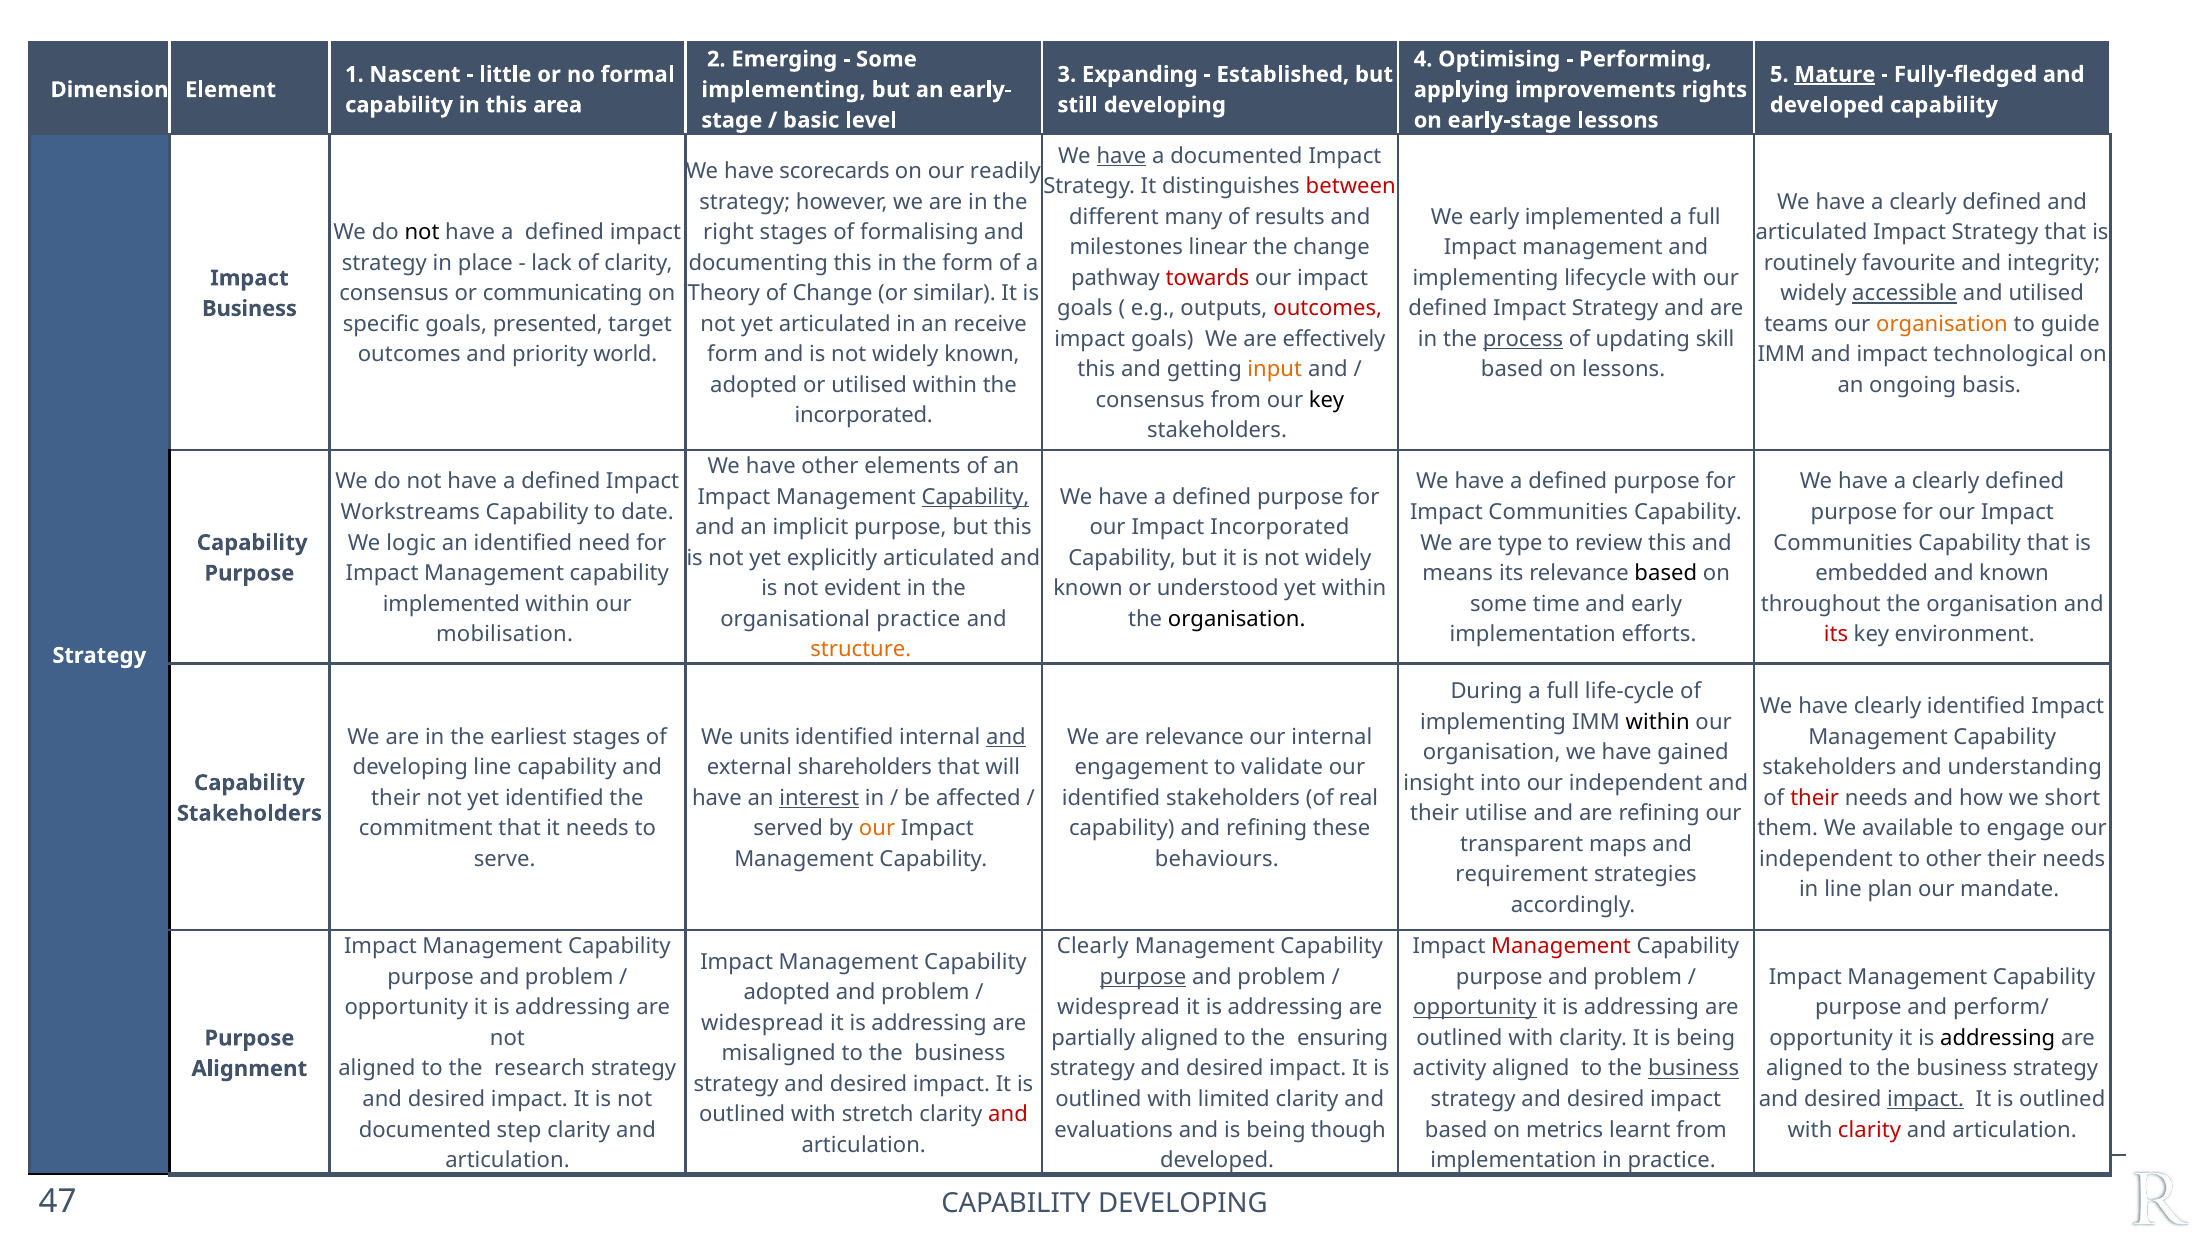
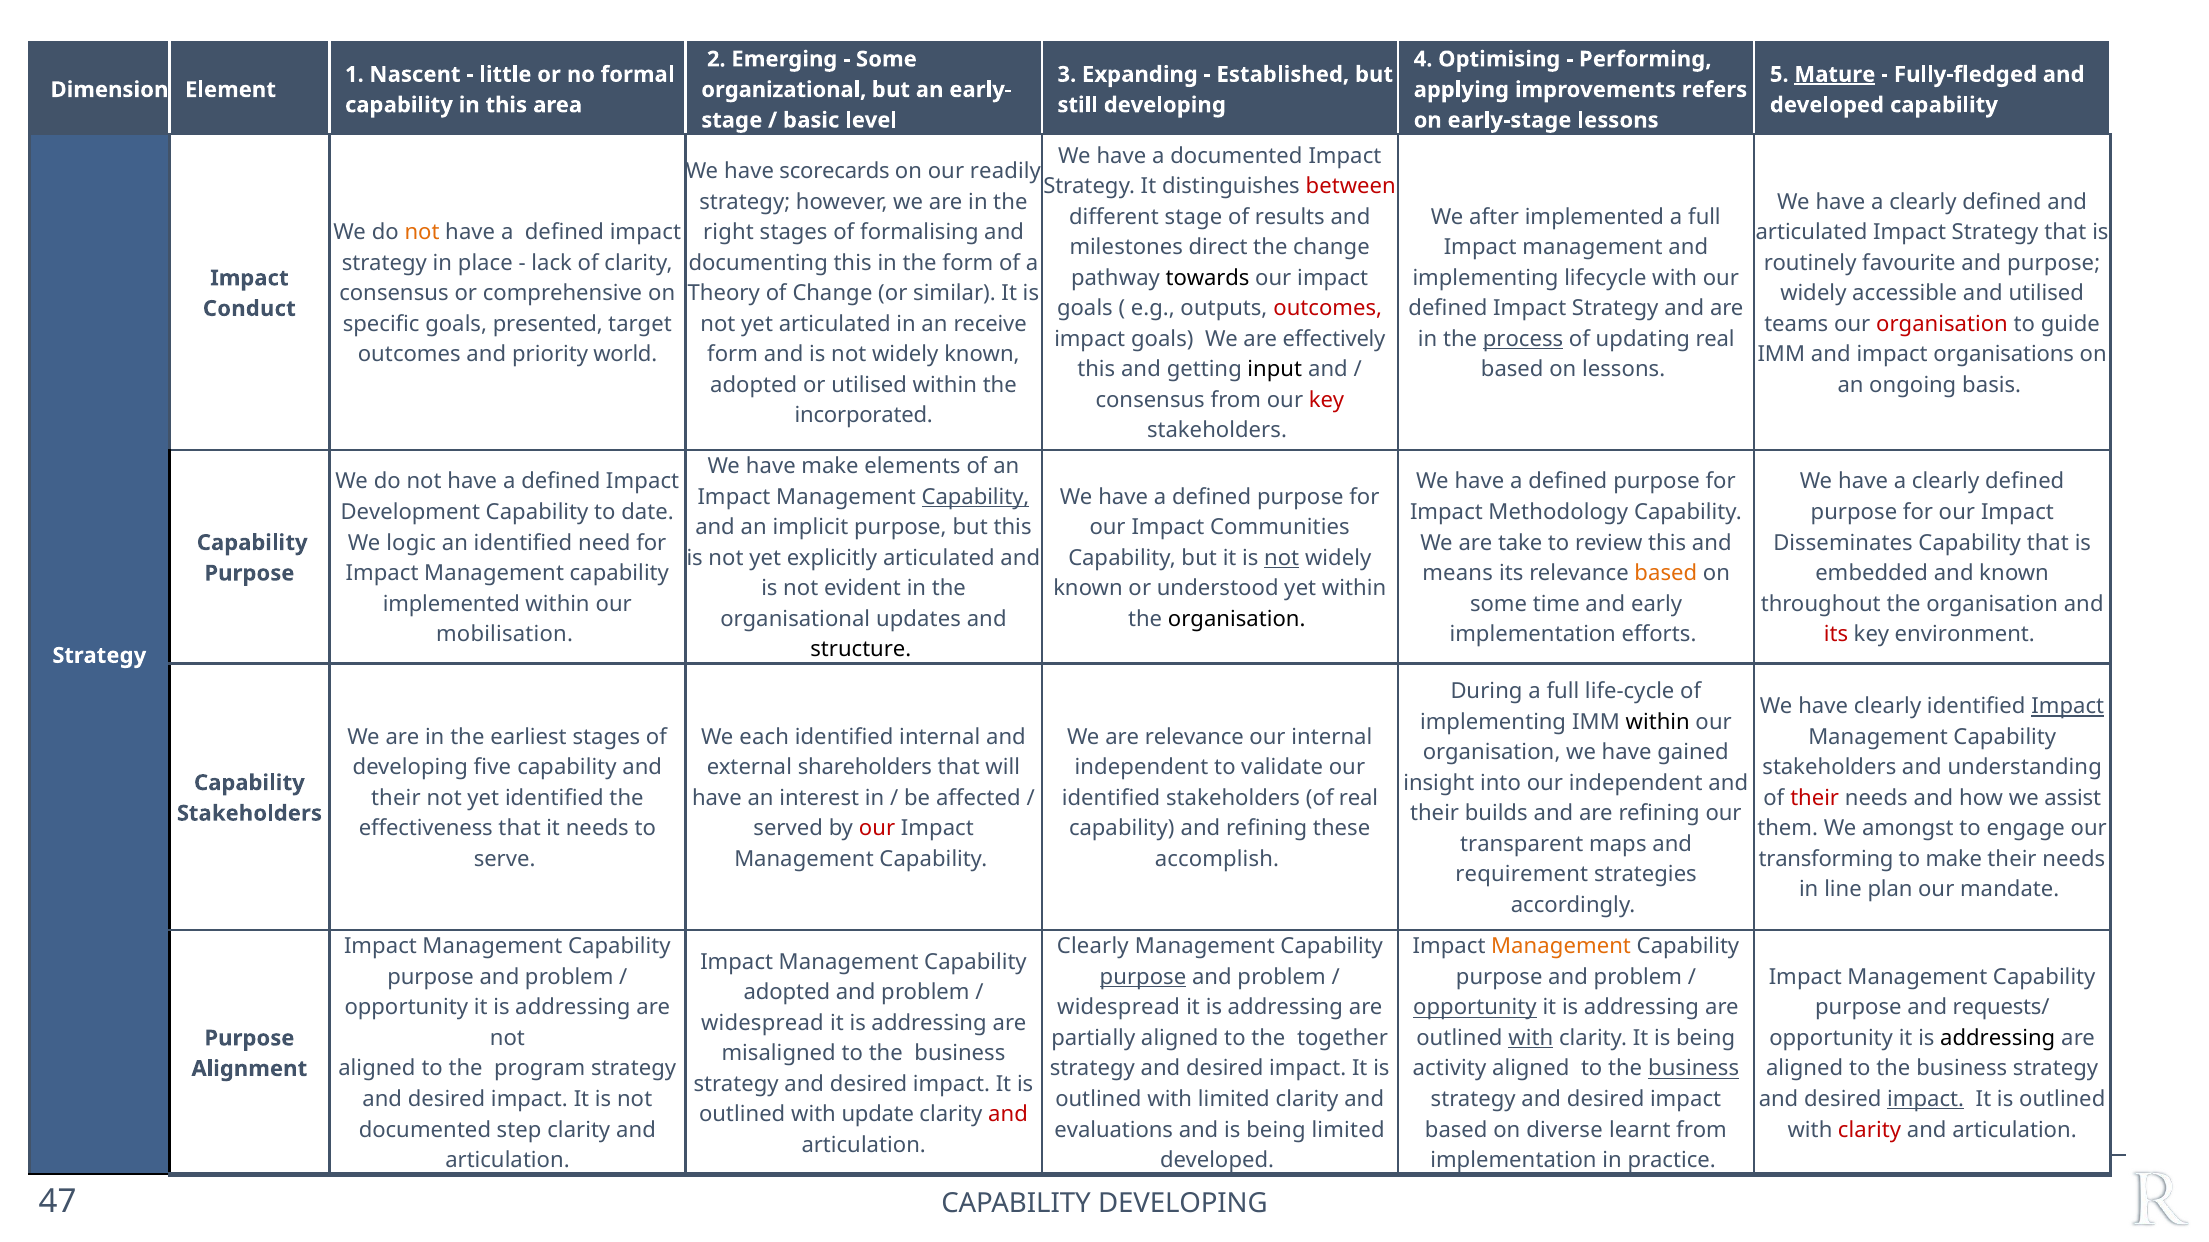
implementing: implementing -> organizational (784, 90)
rights: rights -> refers (1714, 90)
have underline: present -> none (1121, 156)
different many: many -> stage (1193, 217)
We early: early -> after (1494, 217)
not colour: black -> orange (422, 232)
linear: linear -> direct (1218, 248)
and integrity: integrity -> purpose (2054, 263)
towards colour: red -> black (1208, 278)
communicating: communicating -> comprehensive (563, 294)
accessible underline: present -> none (1905, 294)
Business: Business -> Conduct (249, 309)
organisation colour: orange -> red (1942, 324)
updating skill: skill -> real (1715, 339)
technological: technological -> organisations (2004, 355)
input colour: orange -> black (1275, 370)
key colour: black -> red (1327, 400)
have other: other -> make (830, 467)
Workstreams: Workstreams -> Development (410, 512)
Communities: Communities -> Methodology (1558, 512)
Impact Incorporated: Incorporated -> Communities (1280, 528)
type: type -> take (1520, 543)
Communities: Communities -> Disseminates (1843, 543)
not underline: none -> present (1282, 558)
based colour: black -> orange (1666, 573)
organisational practice: practice -> updates (918, 619)
structure colour: orange -> black (861, 650)
Impact underline: none -> present (2068, 707)
units: units -> each (764, 737)
and underline: present -> none (1006, 737)
developing line: line -> five (492, 768)
engagement: engagement -> independent (1141, 768)
interest underline: present -> none (819, 798)
short: short -> assist (2073, 798)
utilise: utilise -> builds (1496, 814)
commitment: commitment -> effectiveness (426, 829)
our colour: orange -> red (877, 829)
available: available -> amongst (1908, 829)
behaviours: behaviours -> accomplish (1217, 860)
independent: independent -> transforming (1826, 860)
to other: other -> make (1954, 860)
Management colour: red -> orange (1561, 947)
perform/: perform/ -> requests/ (2001, 1008)
ensuring: ensuring -> together (1342, 1039)
with underline: none -> present (1531, 1039)
research: research -> program (540, 1069)
stretch: stretch -> update (878, 1115)
being though: though -> limited (1348, 1130)
metrics: metrics -> diverse (1565, 1130)
